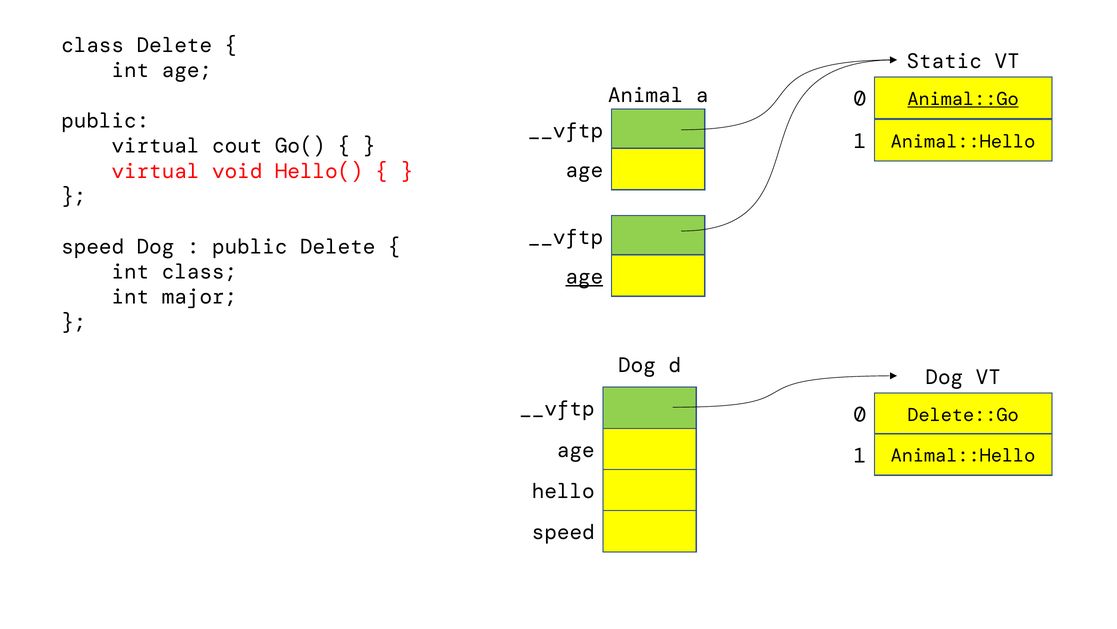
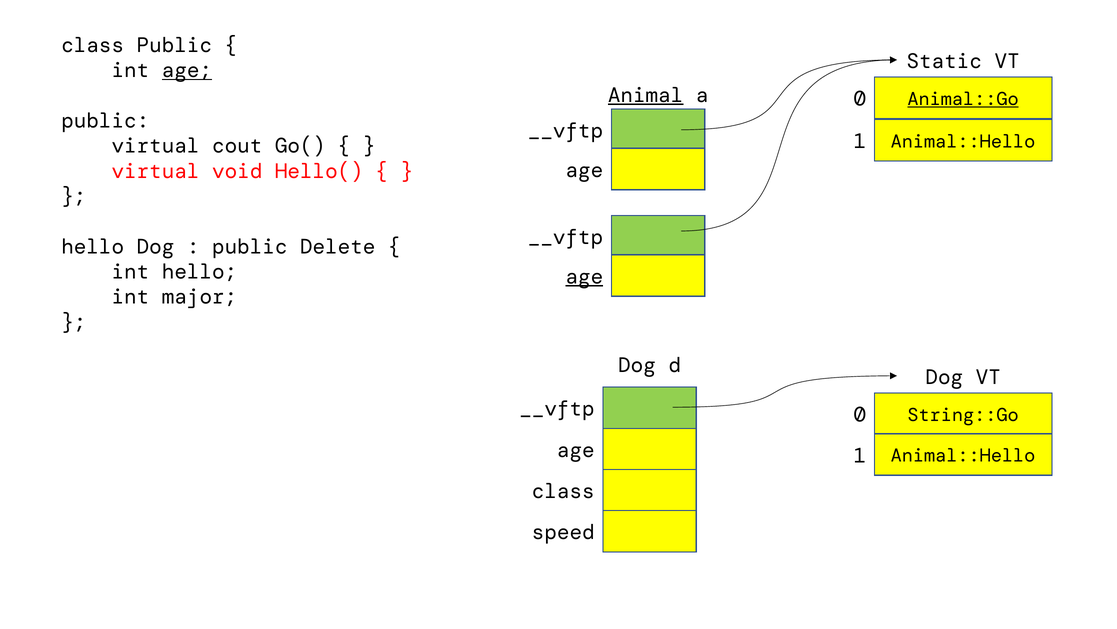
class Delete: Delete -> Public (174, 45)
age underline: none -> present (187, 70)
Animal underline: none -> present (646, 95)
speed: speed -> hello (93, 246)
int class: class -> hello (200, 272)
Delete::Go: Delete::Go -> String::Go (963, 415)
hello: hello -> class (563, 491)
